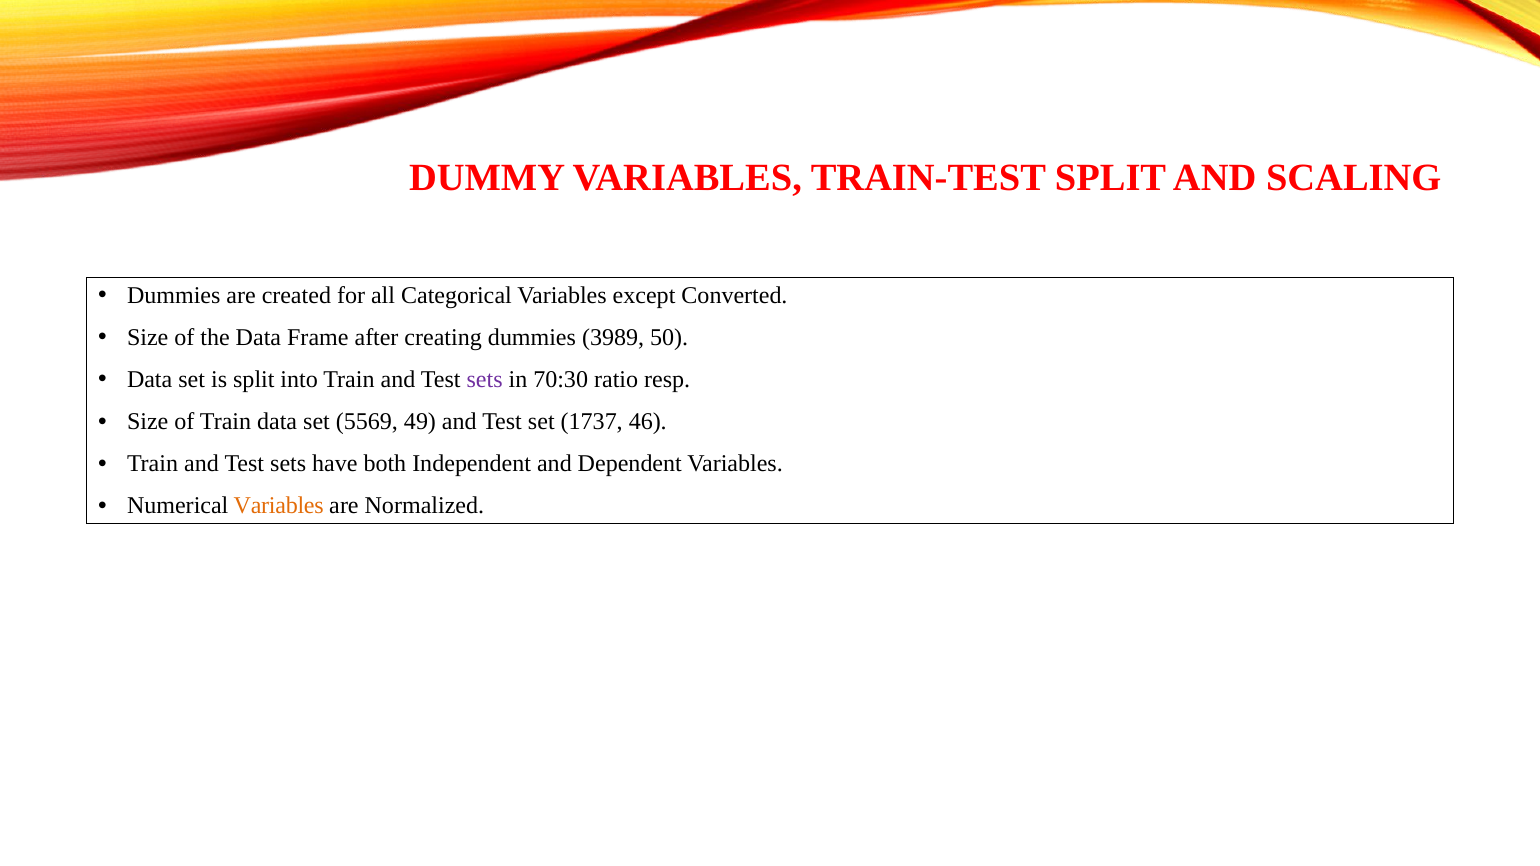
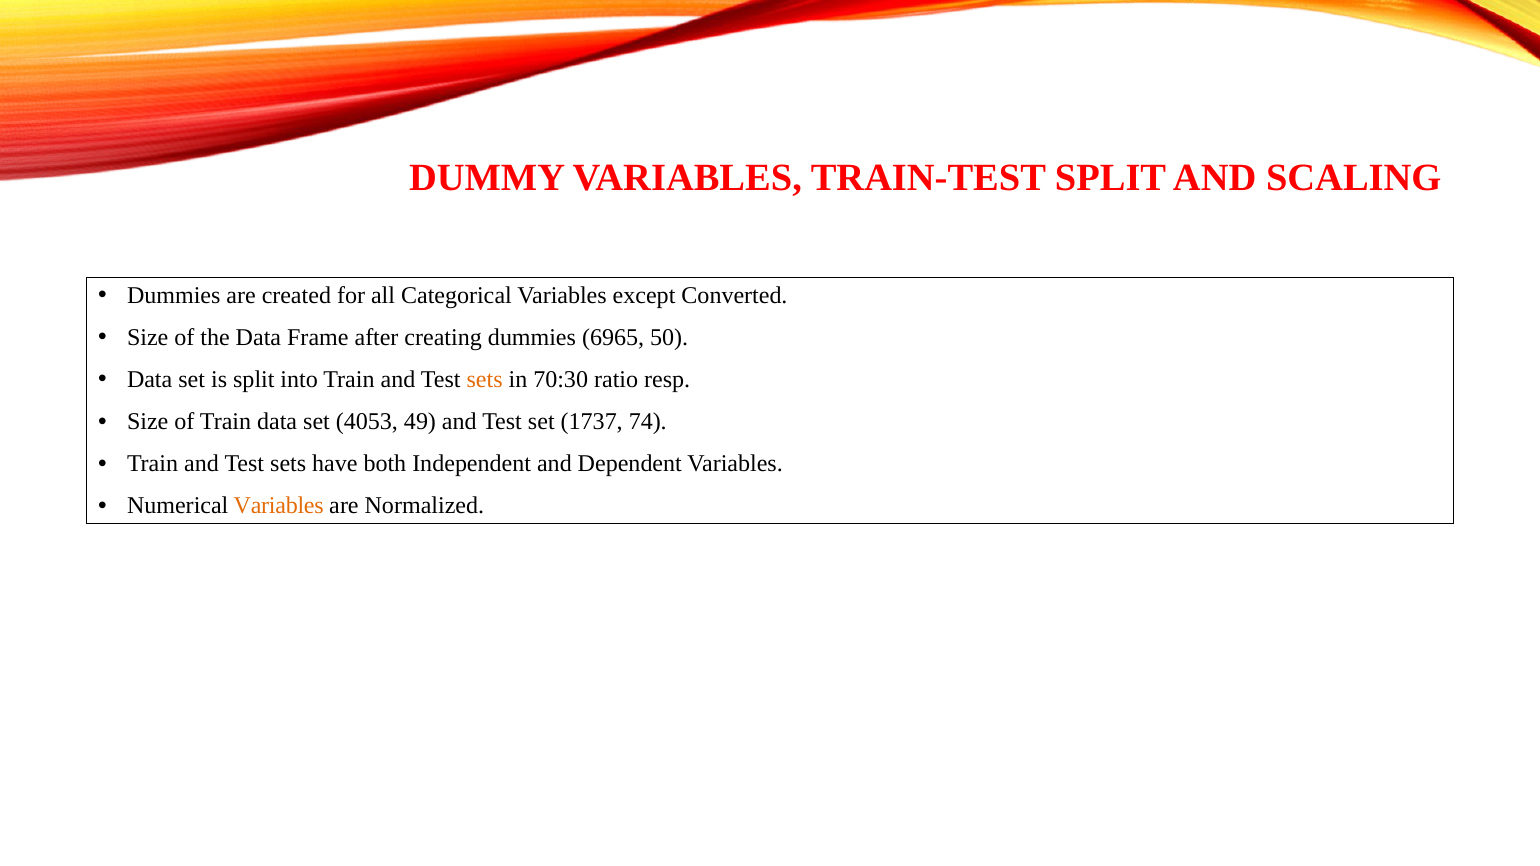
3989: 3989 -> 6965 (613, 338)
sets colour: purple -> orange (485, 380)
5569: 5569 -> 4053 (367, 422)
46: 46 -> 74 (648, 422)
